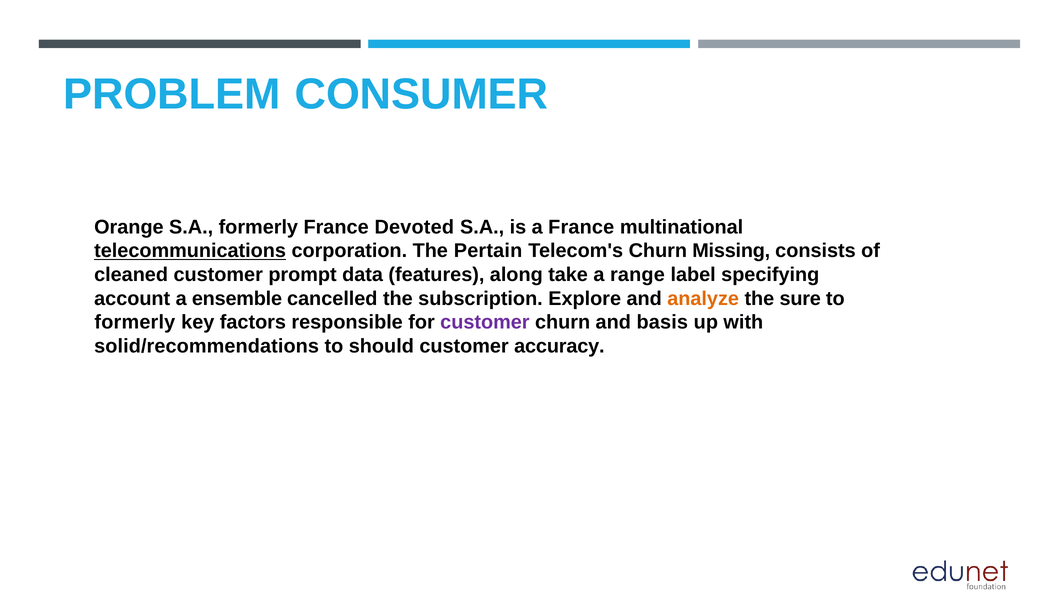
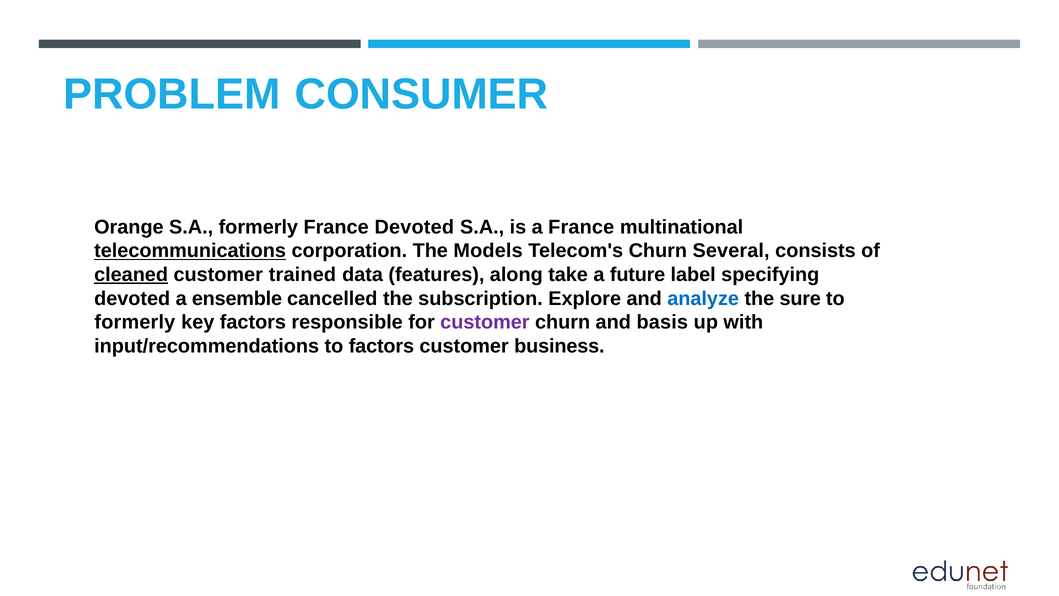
Pertain: Pertain -> Models (488, 251)
Missing: Missing -> Several (731, 251)
cleaned underline: none -> present (131, 275)
prompt: prompt -> trained (302, 275)
range: range -> future (638, 275)
account: account -> devoted (132, 298)
analyze colour: orange -> blue (703, 298)
solid/recommendations: solid/recommendations -> input/recommendations (207, 346)
to should: should -> factors (381, 346)
accuracy: accuracy -> business (559, 346)
